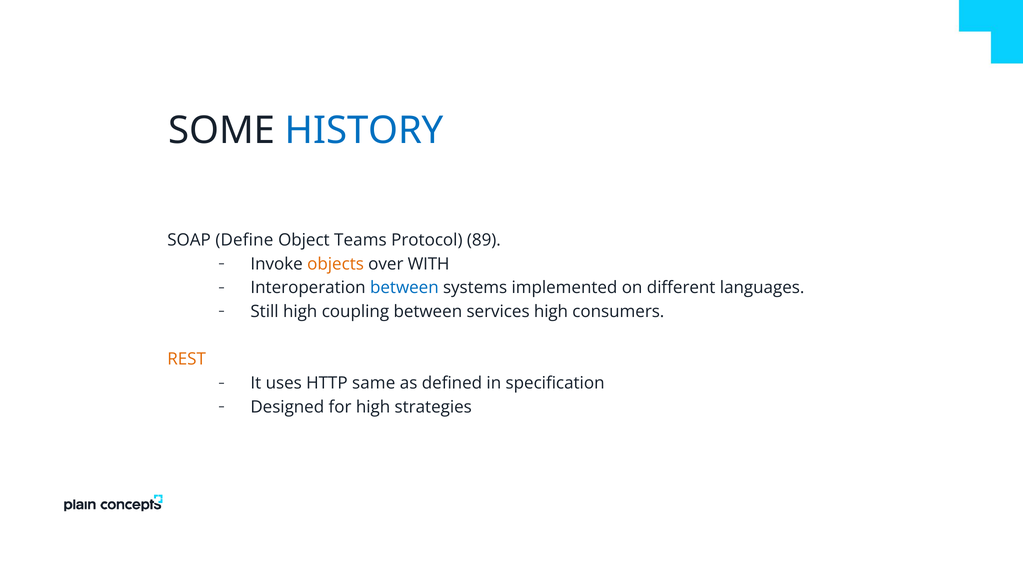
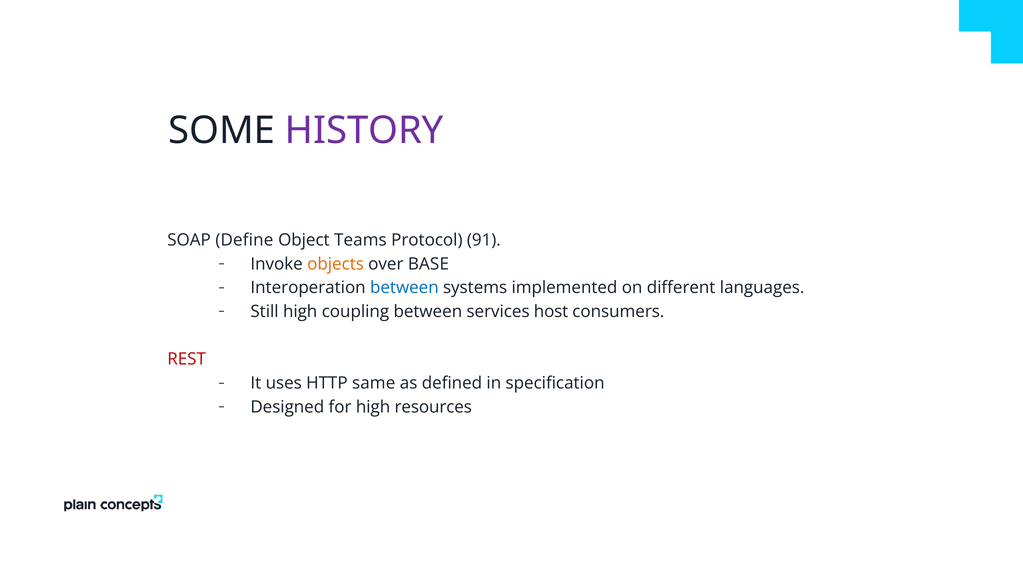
HISTORY colour: blue -> purple (364, 131)
89: 89 -> 91 (484, 240)
WITH: WITH -> BASE (428, 264)
services high: high -> host (551, 312)
REST colour: orange -> red (187, 360)
strategies: strategies -> resources (433, 407)
